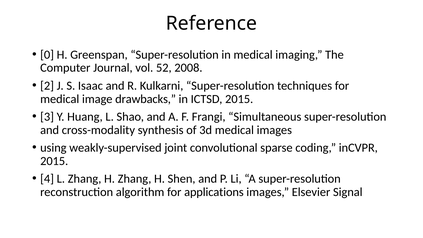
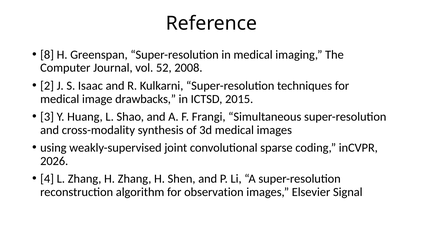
0: 0 -> 8 (47, 55)
2015: 2015 -> 2026 (54, 161)
applications: applications -> observation (214, 192)
